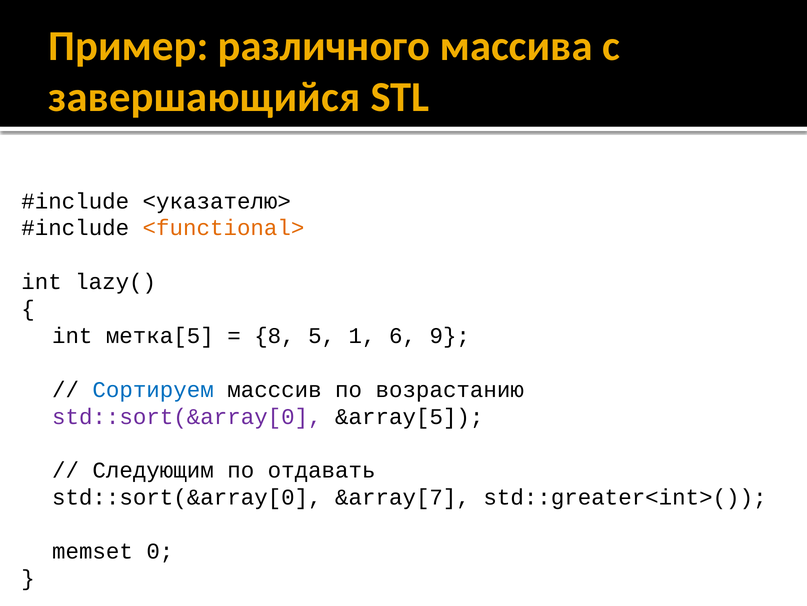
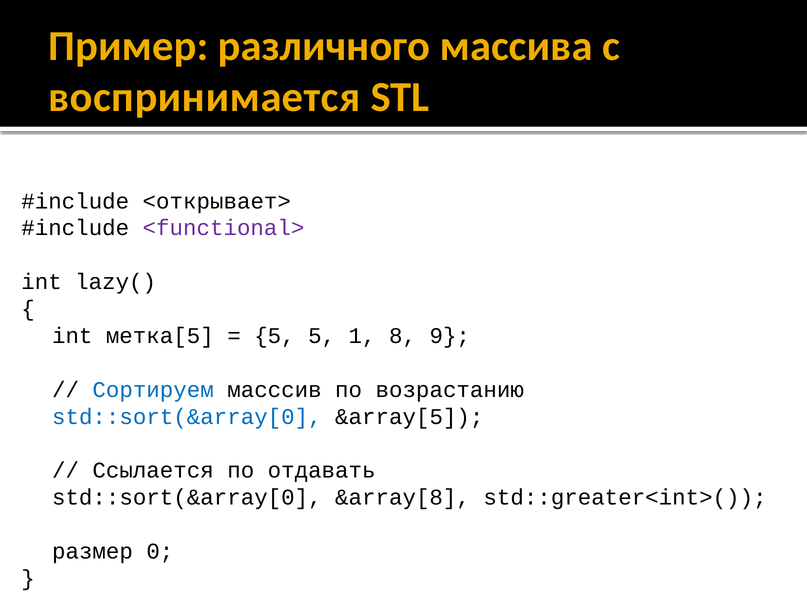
завершающийся: завершающийся -> воспринимается (204, 97)
<указателю>: <указателю> -> <открывает> (217, 201)
<functional> colour: orange -> purple (224, 228)
8: 8 -> 5 (274, 335)
6: 6 -> 8 (403, 335)
std::sort(&array[0 colour: purple -> blue (187, 416)
Следующим: Следующим -> Ссылается (153, 470)
&array[7: &array[7 -> &array[8 (403, 497)
memset: memset -> размер (92, 551)
